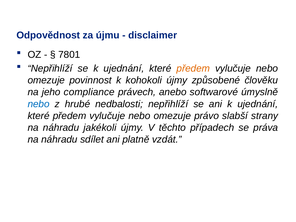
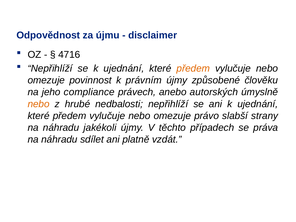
7801: 7801 -> 4716 (69, 55)
kohokoli: kohokoli -> právním (144, 80)
softwarové: softwarové -> autorských (214, 92)
nebo colour: blue -> orange (39, 104)
